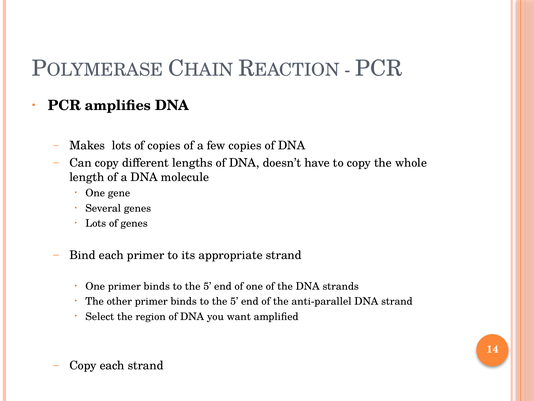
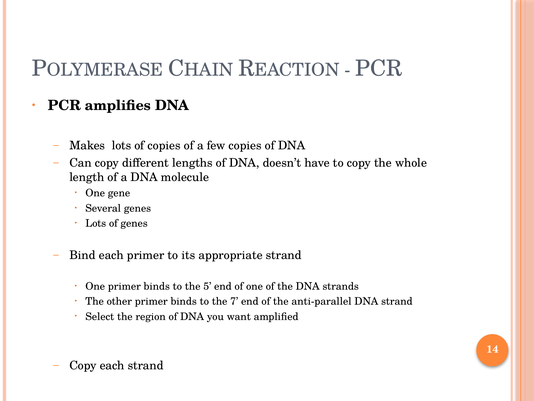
5: 5 -> 7 (234, 301)
